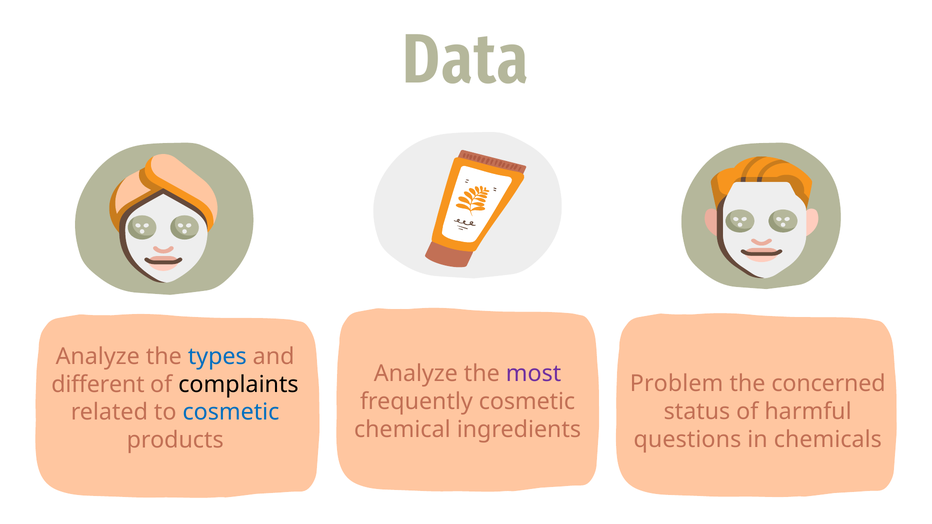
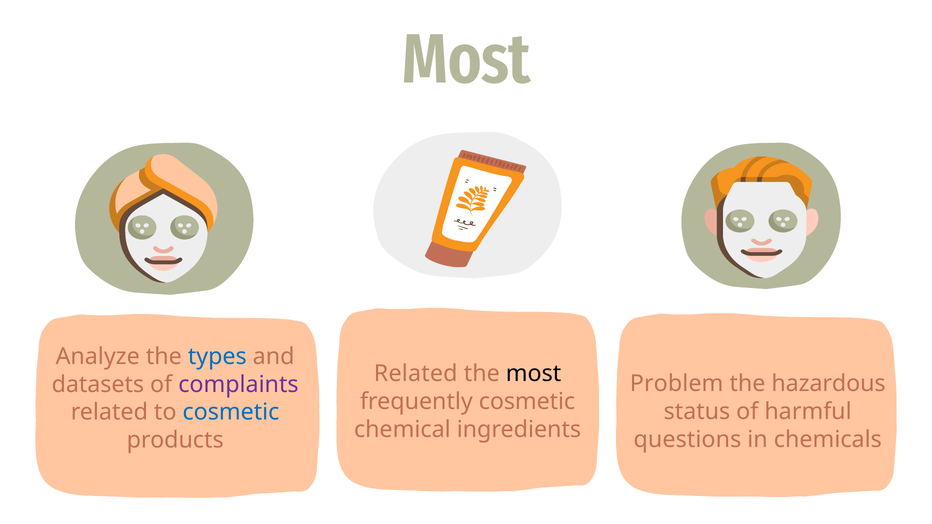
Data: Data -> Most (466, 60)
Analyze: Analyze -> Related (416, 374)
most colour: purple -> black (533, 374)
concerned: concerned -> hazardous (829, 384)
different: different -> datasets (98, 385)
complaints colour: black -> purple (238, 385)
